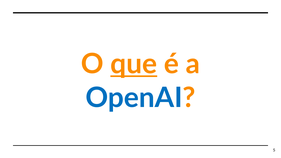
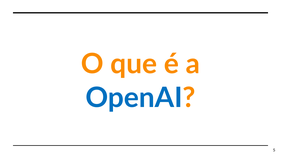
que underline: present -> none (134, 64)
